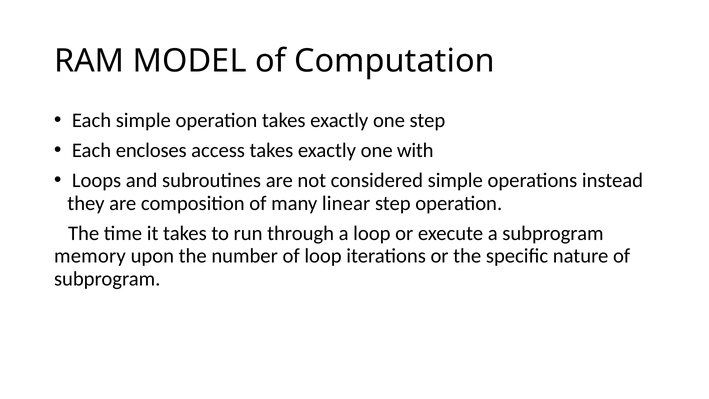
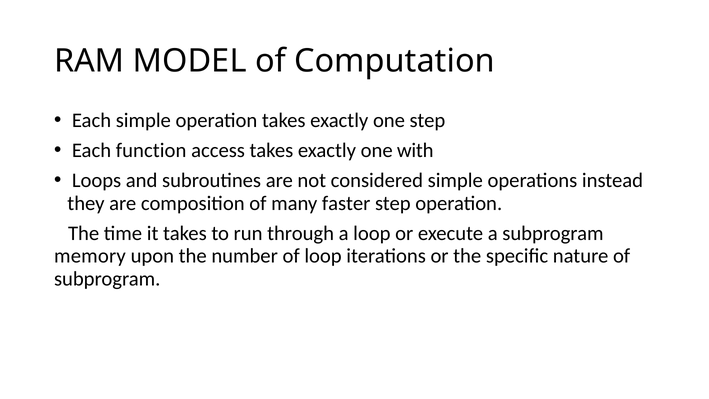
encloses: encloses -> function (151, 150)
linear: linear -> faster (346, 203)
